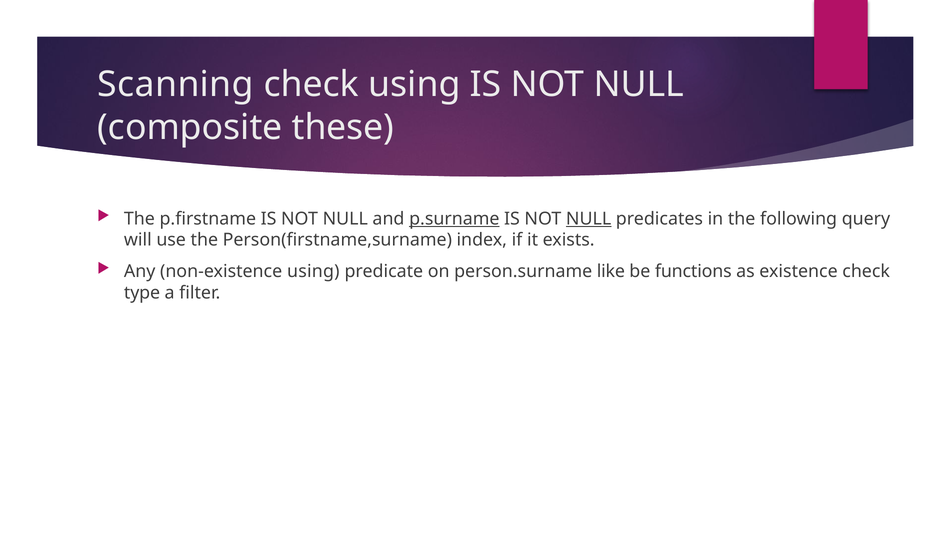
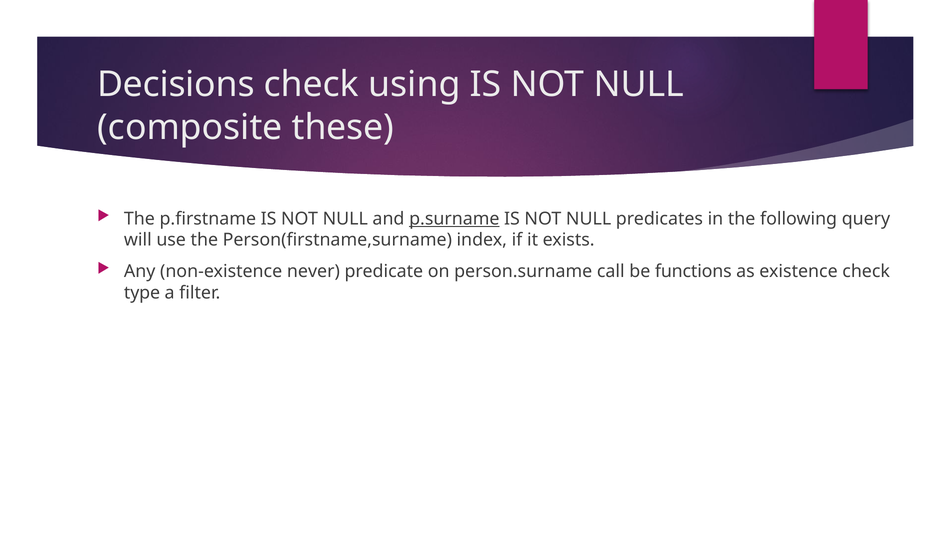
Scanning: Scanning -> Decisions (176, 85)
NULL underline: present -> none (589, 219)
non-existence using: using -> never (313, 271)
like: like -> call (611, 271)
